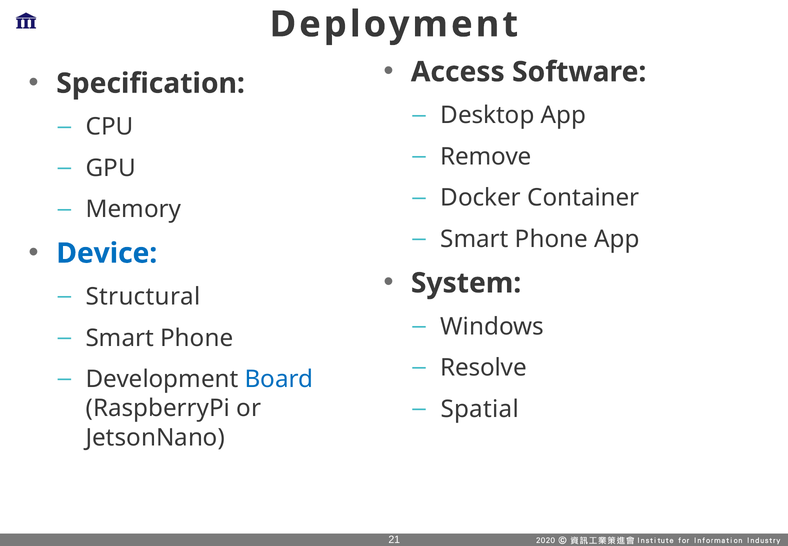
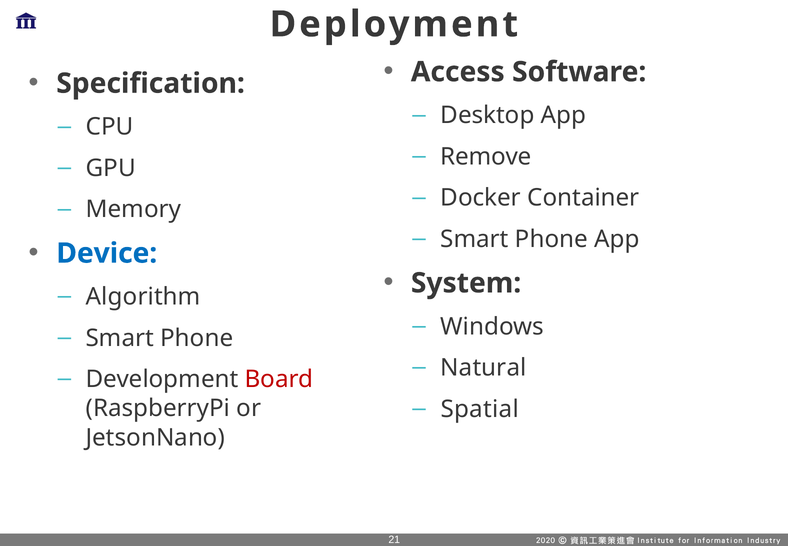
Structural: Structural -> Algorithm (143, 296)
Resolve: Resolve -> Natural (483, 367)
Board colour: blue -> red (279, 379)
